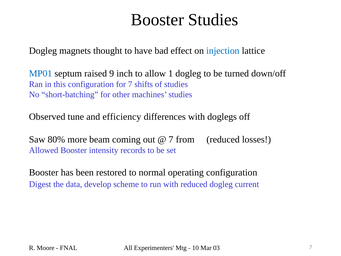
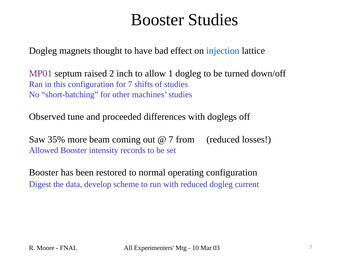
MP01 colour: blue -> purple (41, 73)
9: 9 -> 2 (112, 73)
efficiency: efficiency -> proceeded (122, 117)
80%: 80% -> 35% (56, 139)
